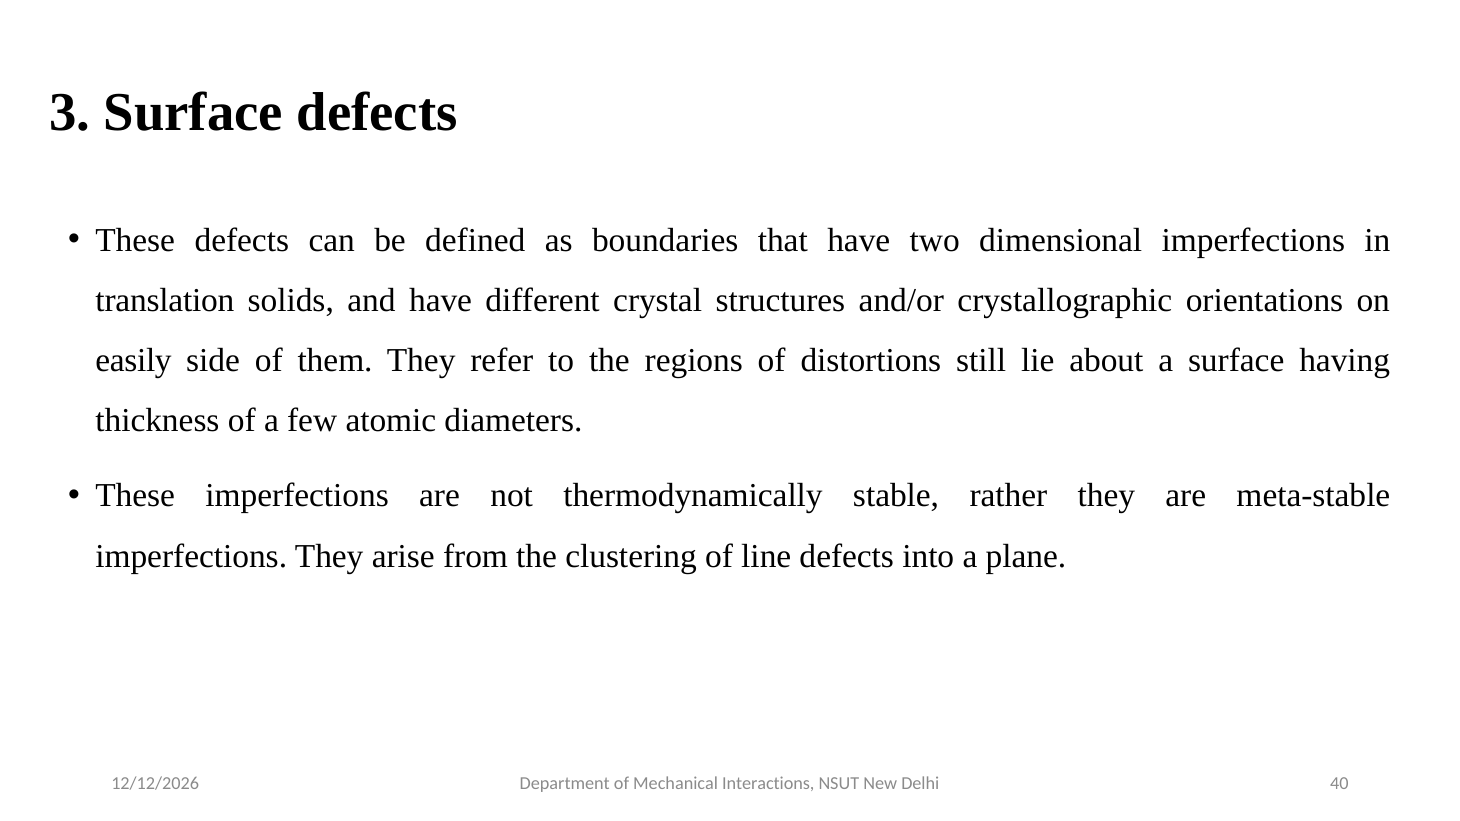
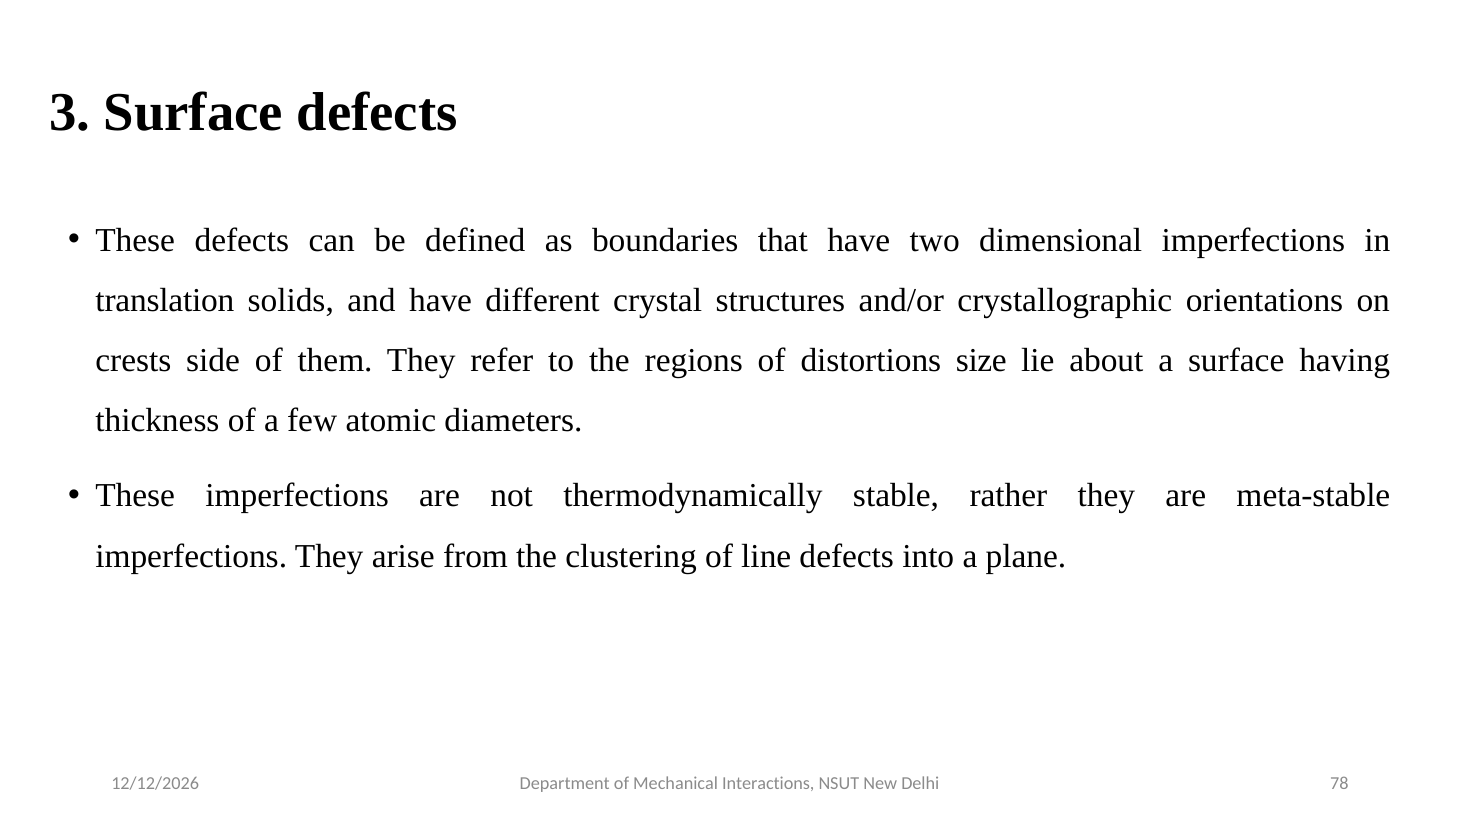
easily: easily -> crests (133, 361)
still: still -> size (981, 361)
40: 40 -> 78 (1339, 784)
